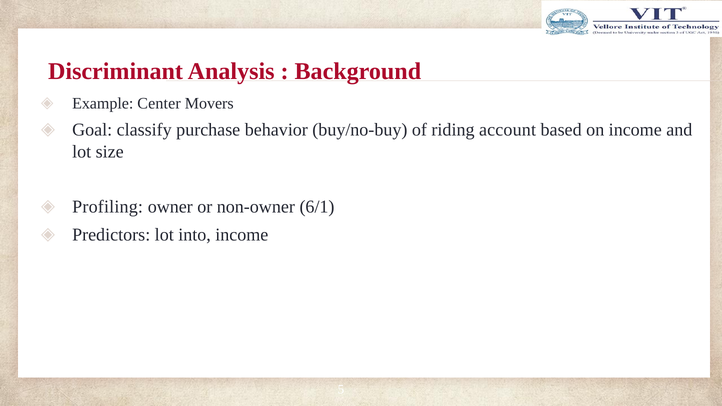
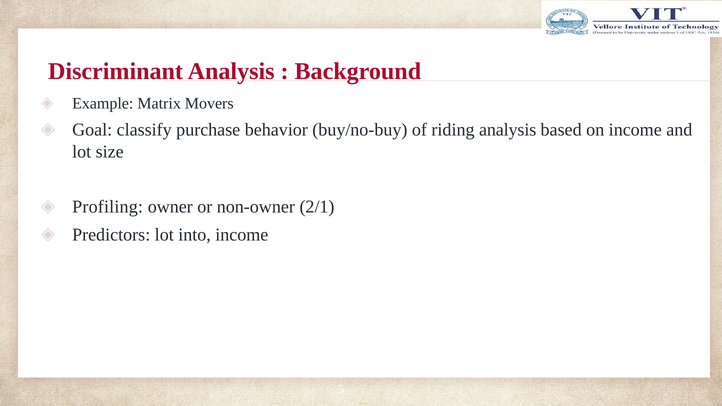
Center: Center -> Matrix (159, 103)
riding account: account -> analysis (508, 130)
6/1: 6/1 -> 2/1 (317, 207)
